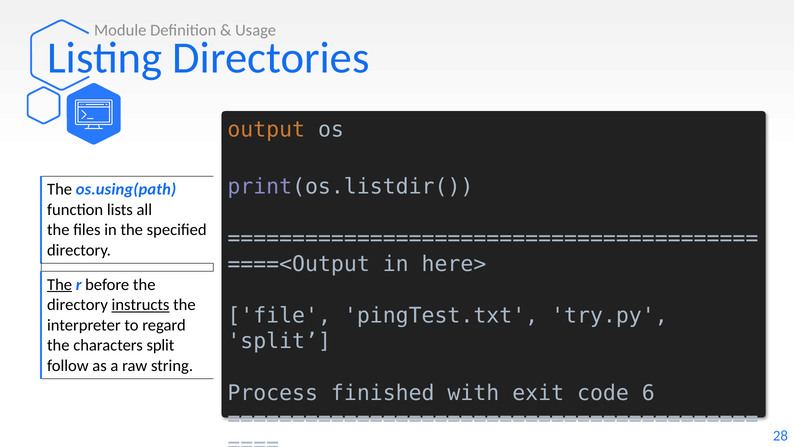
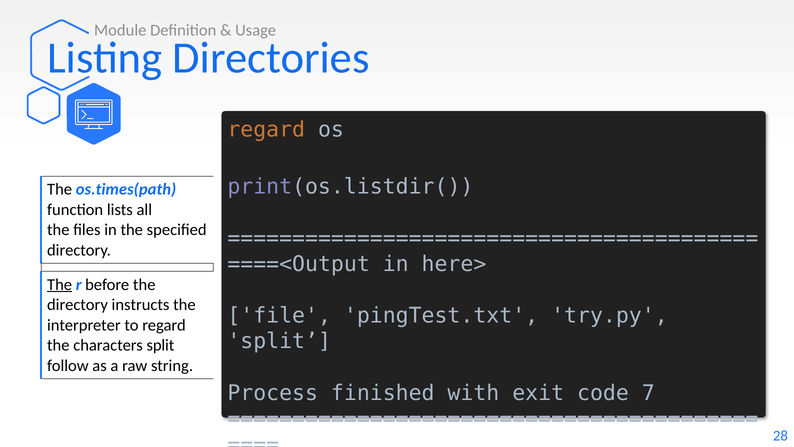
output: output -> regard (266, 130)
os.using(path: os.using(path -> os.times(path (126, 189)
instructs underline: present -> none (141, 305)
6: 6 -> 7 (648, 393)
